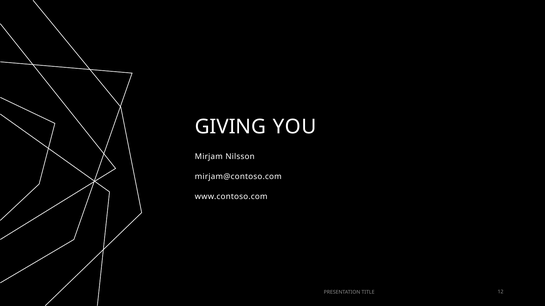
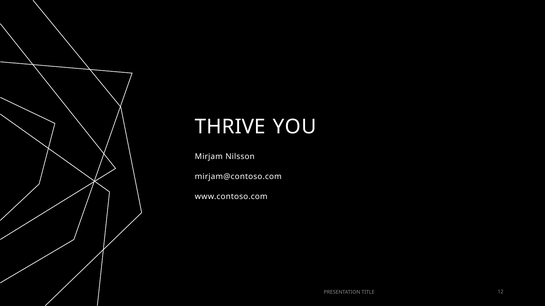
GIVING: GIVING -> THRIVE (230, 127)
